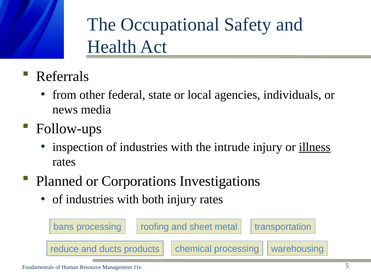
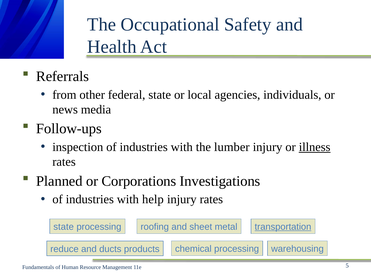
intrude: intrude -> lumber (232, 147)
both: both -> help (153, 200)
bans: bans -> state (64, 227)
transportation underline: none -> present (283, 227)
